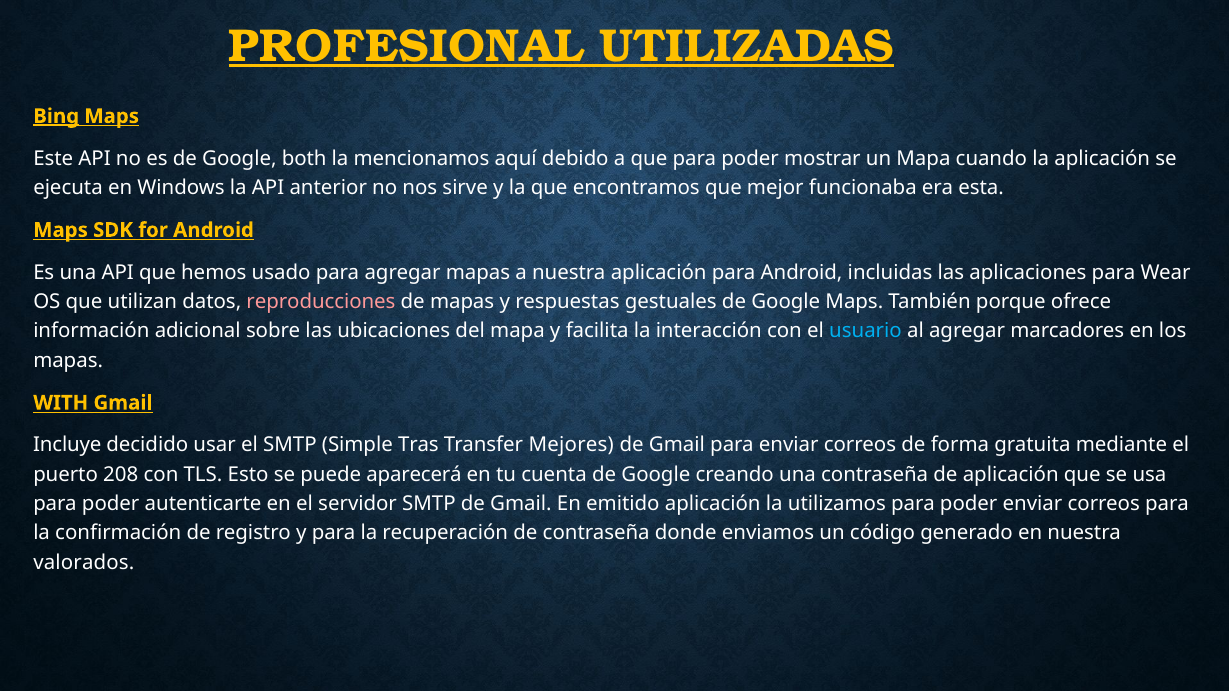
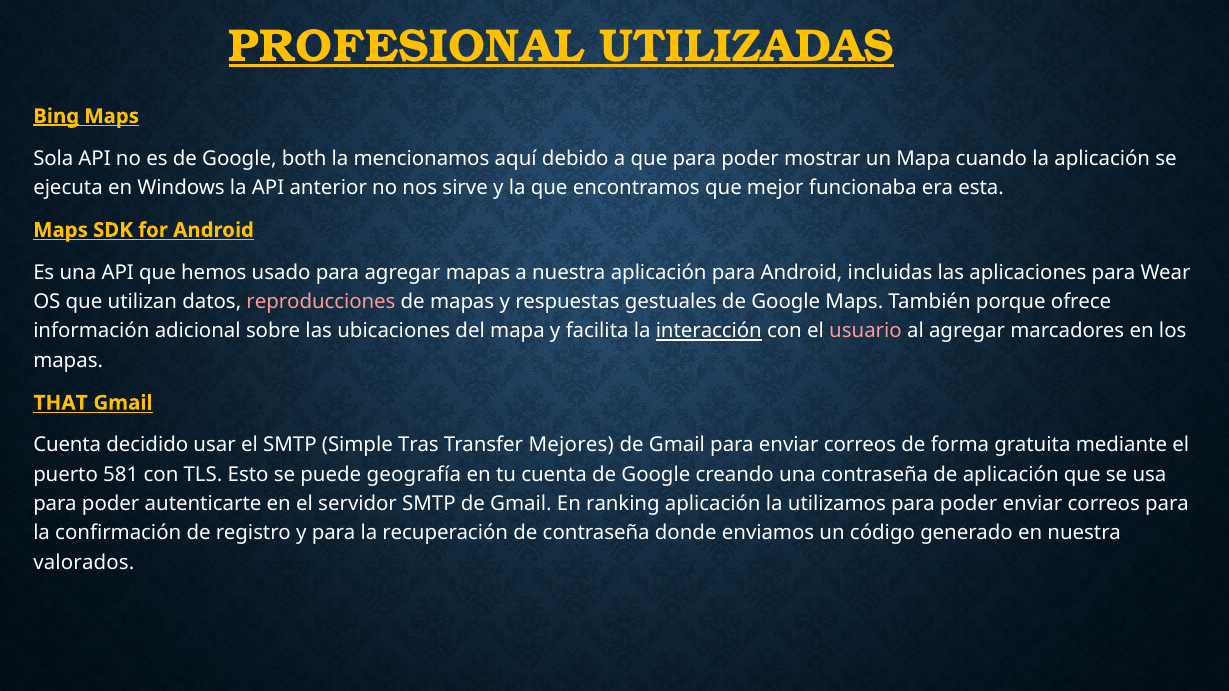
Este: Este -> Sola (53, 159)
interacción underline: none -> present (709, 331)
usuario colour: light blue -> pink (866, 331)
WITH: WITH -> THAT (61, 403)
Incluye: Incluye -> Cuenta (67, 445)
208: 208 -> 581 (121, 475)
aparecerá: aparecerá -> geografía (414, 475)
emitido: emitido -> ranking (623, 504)
